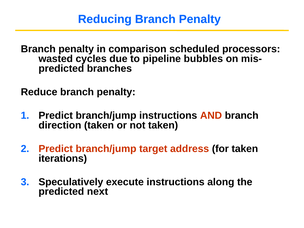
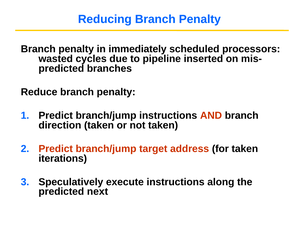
comparison: comparison -> immediately (138, 49)
bubbles: bubbles -> inserted (203, 59)
